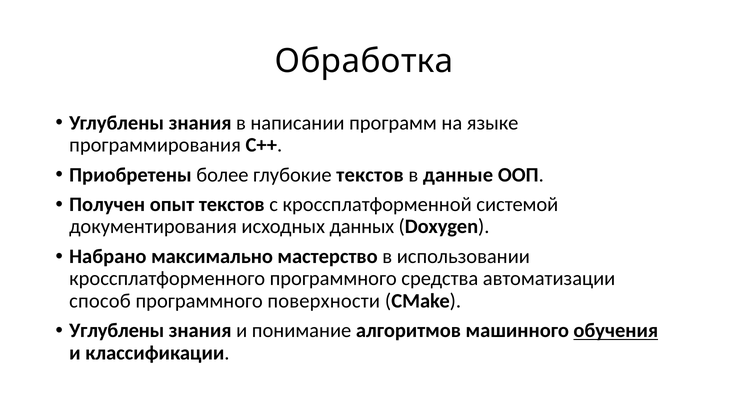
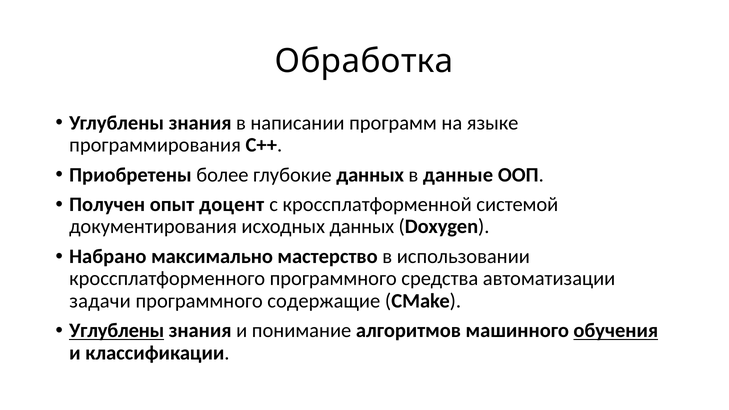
глубокие текстов: текстов -> данных (370, 175)
опыт текстов: текстов -> доцент (232, 205)
способ: способ -> задачи (100, 301)
поверхности: поверхности -> содержащие (324, 301)
Углублены underline: none -> present (117, 331)
